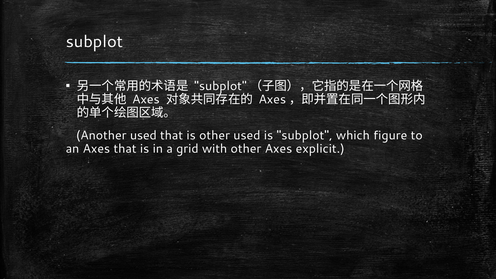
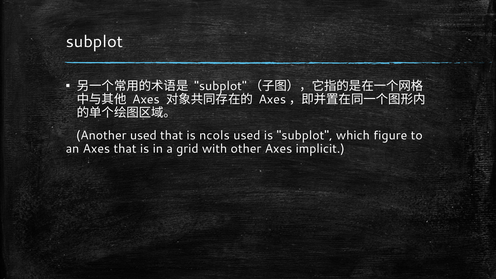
is other: other -> ncols (214, 135)
explicit: explicit -> implicit (320, 149)
